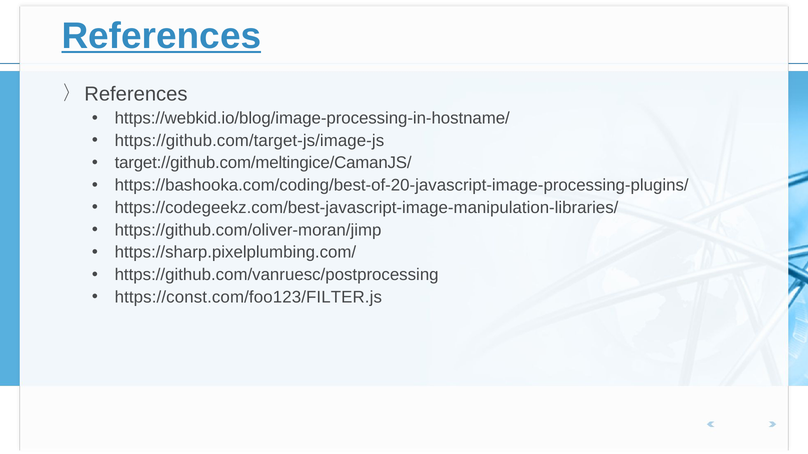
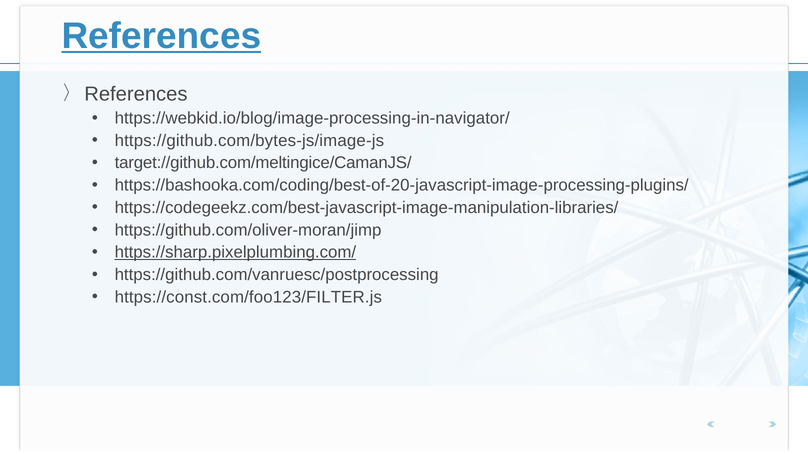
https://webkid.io/blog/image-processing-in-hostname/: https://webkid.io/blog/image-processing-in-hostname/ -> https://webkid.io/blog/image-processing-in-navigator/ (312, 118)
https://github.com/target-js/image-js: https://github.com/target-js/image-js -> https://github.com/bytes-js/image-js (249, 141)
https://sharp.pixelplumbing.com/ underline: none -> present (235, 253)
